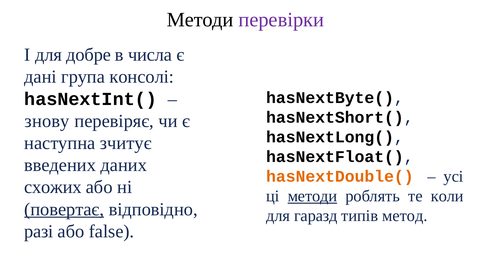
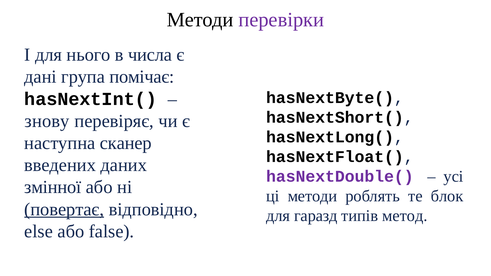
добре: добре -> нього (89, 55)
консолі: консолі -> помічає (142, 77)
зчитує: зчитує -> сканер (126, 143)
hasNextDouble( colour: orange -> purple (340, 177)
схожих: схожих -> змінної (53, 187)
методи underline: present -> none (312, 196)
коли: коли -> блок (447, 196)
разі: разі -> else (39, 232)
